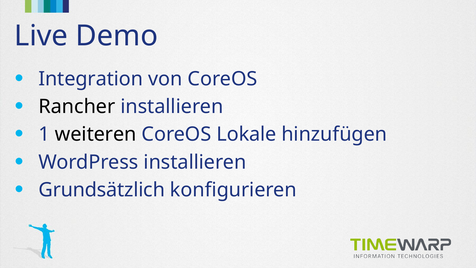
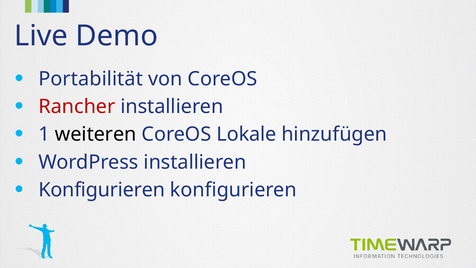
Integration: Integration -> Portabilität (91, 79)
Rancher colour: black -> red (77, 107)
Grundsätzlich: Grundsätzlich -> Konfigurieren (102, 190)
